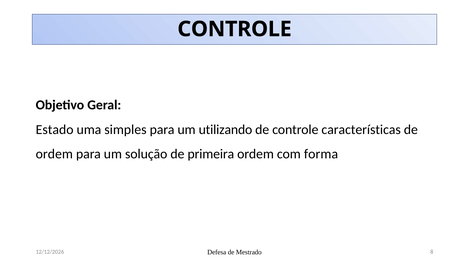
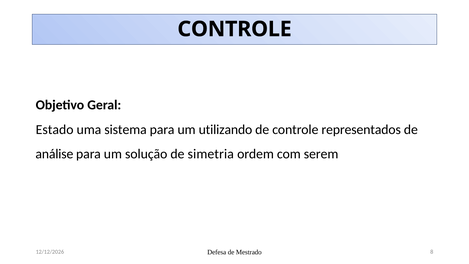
simples: simples -> sistema (126, 129)
características: características -> representados (361, 129)
ordem: ordem -> análise (54, 154)
primeira: primeira -> simetria (211, 154)
forma: forma -> serem (321, 154)
